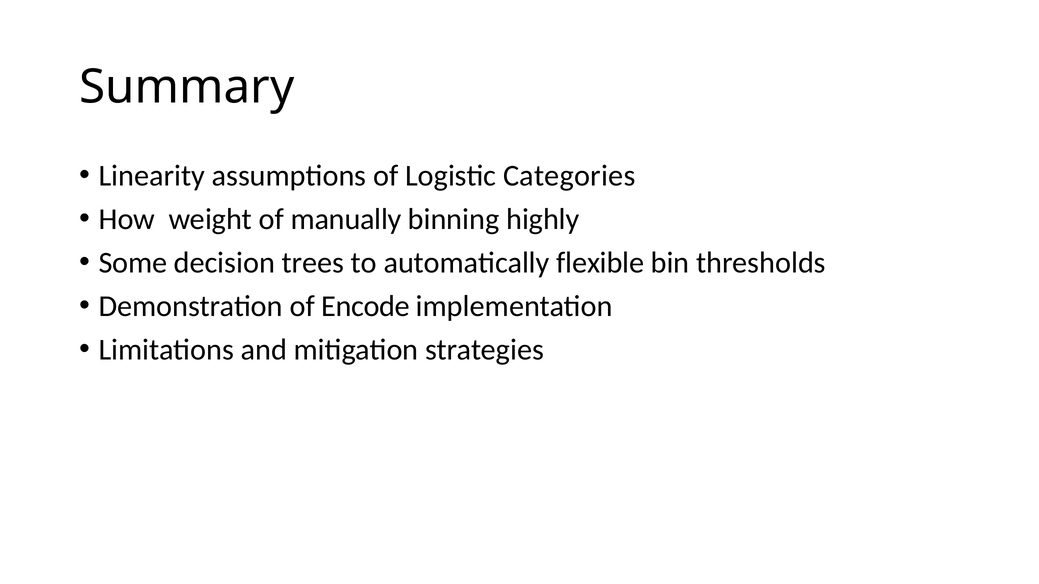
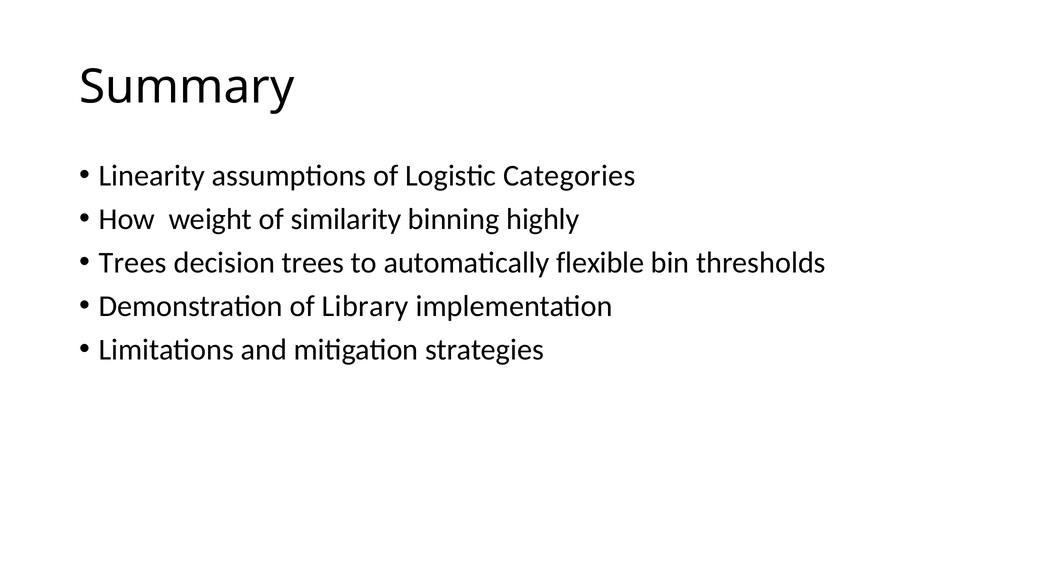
manually: manually -> similarity (346, 219)
Some: Some -> Trees (133, 263)
Encode: Encode -> Library (365, 306)
